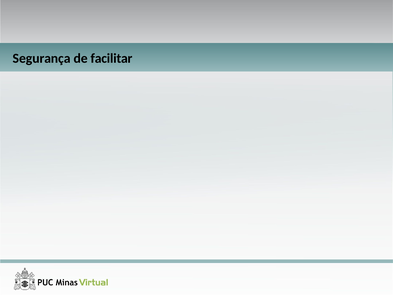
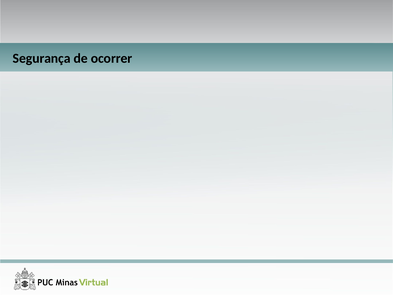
de facilitar: facilitar -> ocorrer (112, 58)
